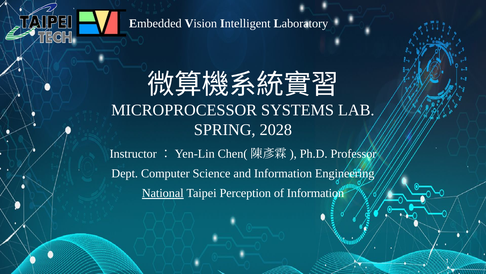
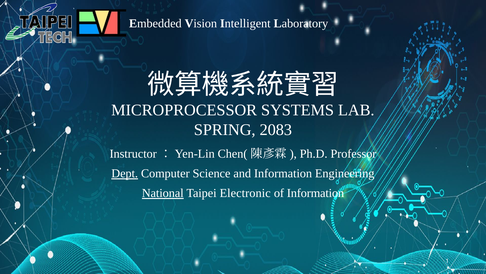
2028: 2028 -> 2083 (276, 129)
Dept underline: none -> present (125, 173)
Perception: Perception -> Electronic (245, 193)
